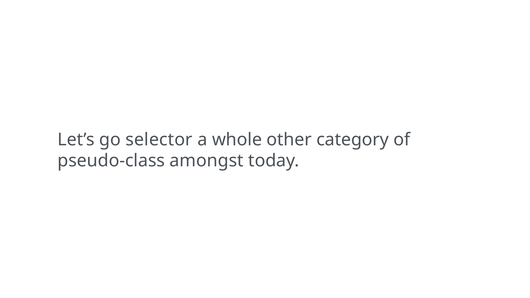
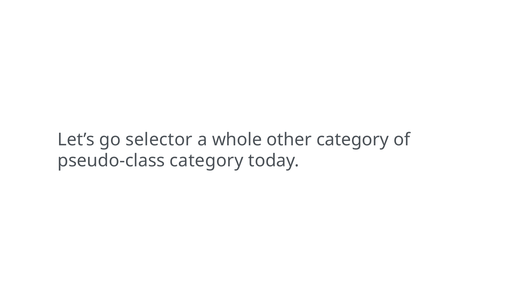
pseudo-class amongst: amongst -> category (207, 161)
